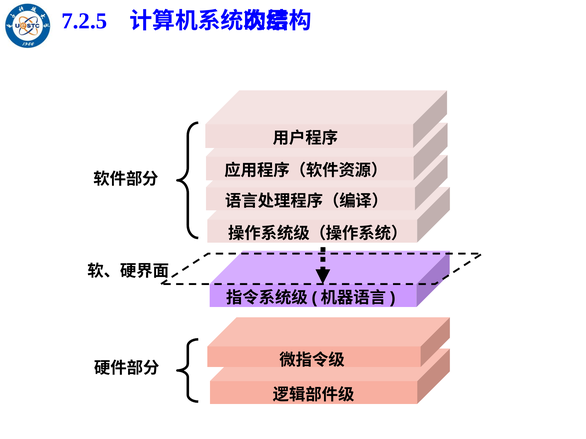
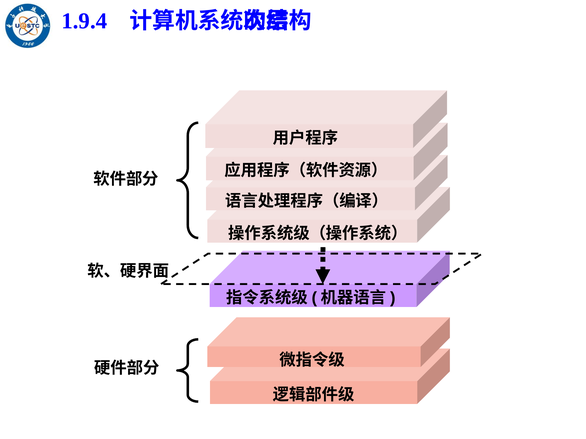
7.2.5: 7.2.5 -> 1.9.4 (84, 21)
